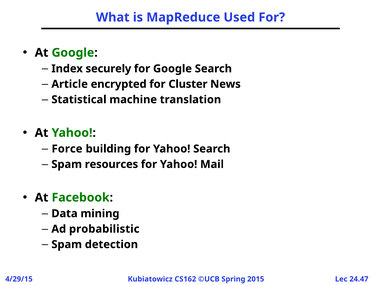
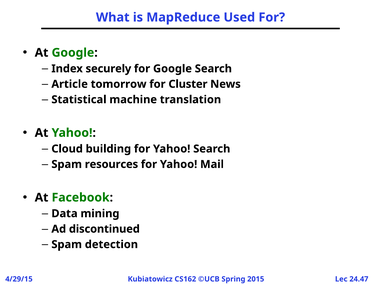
encrypted: encrypted -> tomorrow (119, 84)
Force: Force -> Cloud (67, 149)
probabilistic: probabilistic -> discontinued (104, 230)
